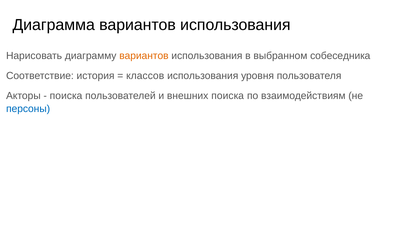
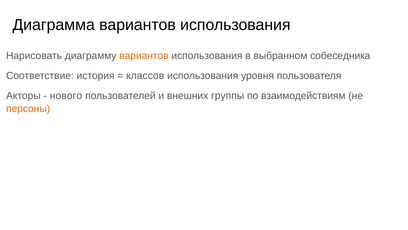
поиска: поиска -> нового (66, 96)
внешних поиска: поиска -> группы (228, 96)
персоны colour: blue -> orange (28, 109)
